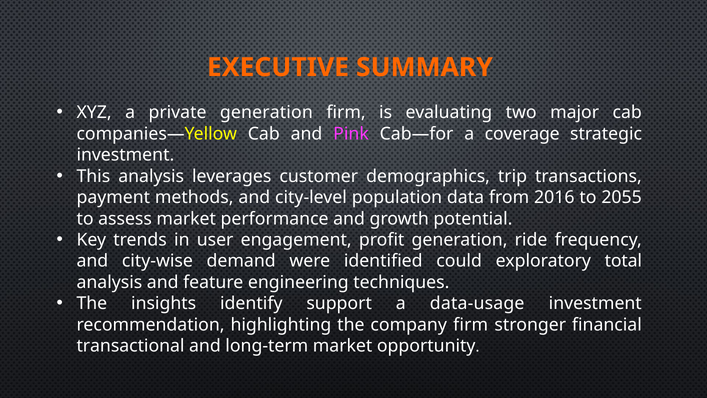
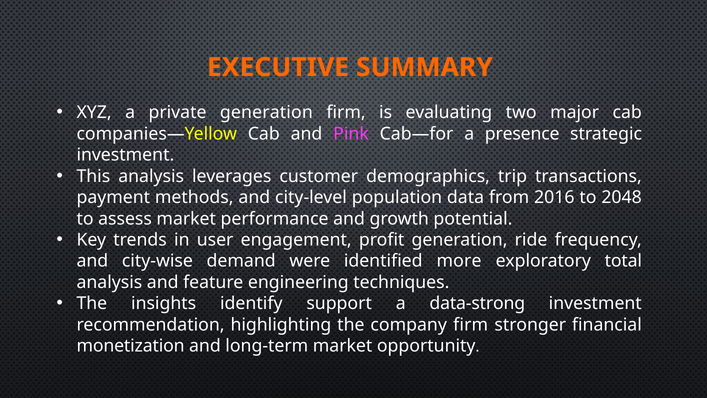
coverage: coverage -> presence (522, 134)
2055: 2055 -> 2048 (622, 197)
could: could -> more (459, 261)
data-usage: data-usage -> data-strong (477, 303)
transactional: transactional -> monetization (131, 346)
